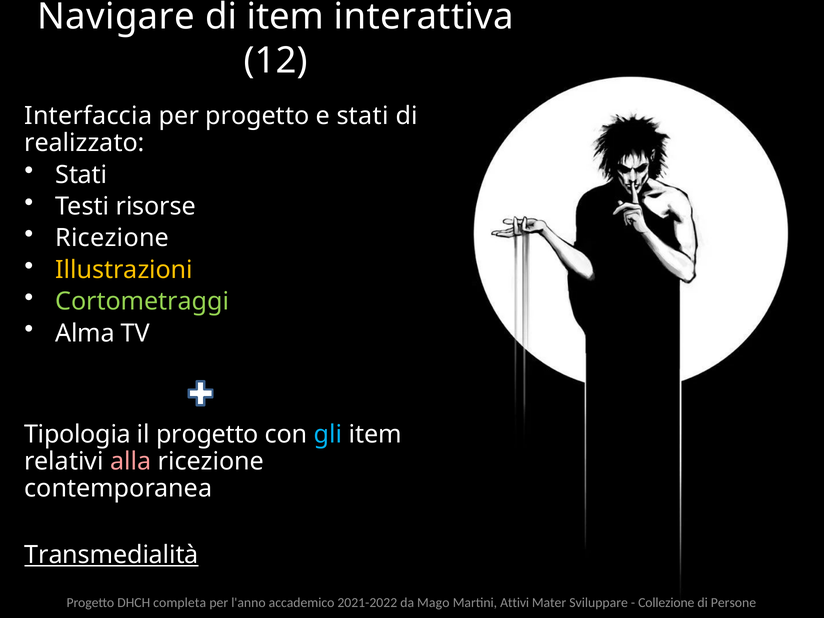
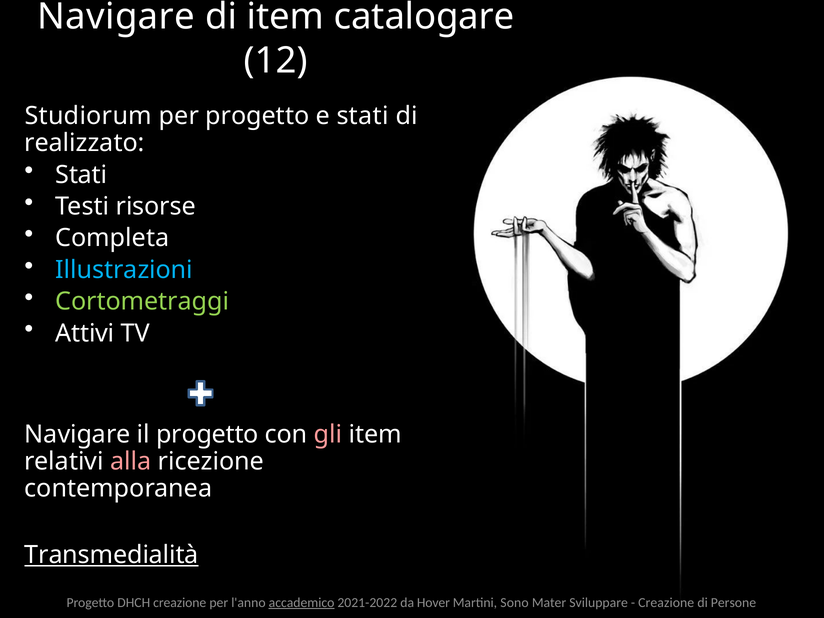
interattiva: interattiva -> catalogare (424, 17)
Interfaccia: Interfaccia -> Studiorum (88, 116)
Ricezione: Ricezione -> Completa (112, 238)
Illustrazioni colour: yellow -> light blue (124, 270)
Alma: Alma -> Attivi (85, 333)
Tipologia: Tipologia -> Navigare (77, 434)
gli colour: light blue -> pink (328, 434)
DHCH completa: completa -> creazione (180, 602)
accademico underline: none -> present (302, 602)
Mago: Mago -> Hover (433, 602)
Attivi: Attivi -> Sono (515, 602)
Collezione: Collezione -> Creazione (666, 602)
